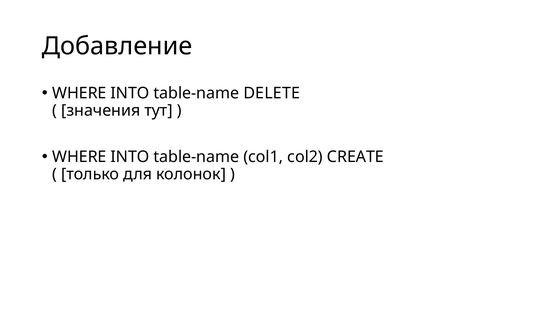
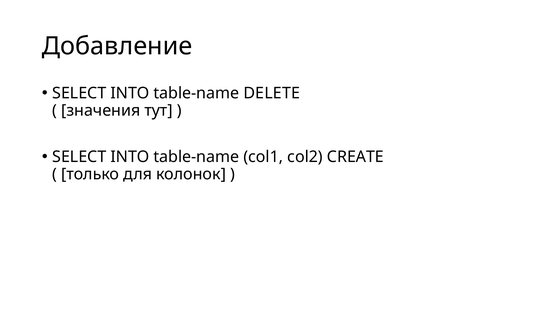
WHERE: WHERE -> SELECT (79, 93)
WHERE: WHERE -> SELECT (79, 156)
